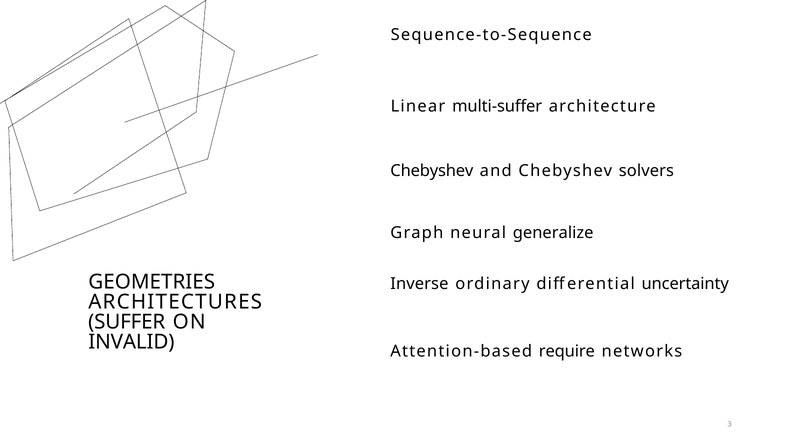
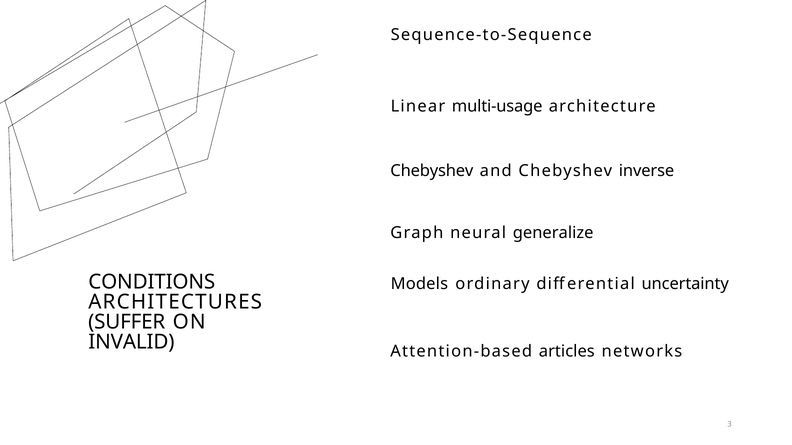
multi-suffer: multi-suffer -> multi-usage (497, 106)
solvers: solvers -> inverse (647, 171)
GEOMETRIES: GEOMETRIES -> CONDITIONS (152, 282)
Inverse: Inverse -> Models (419, 284)
require: require -> articles (567, 352)
